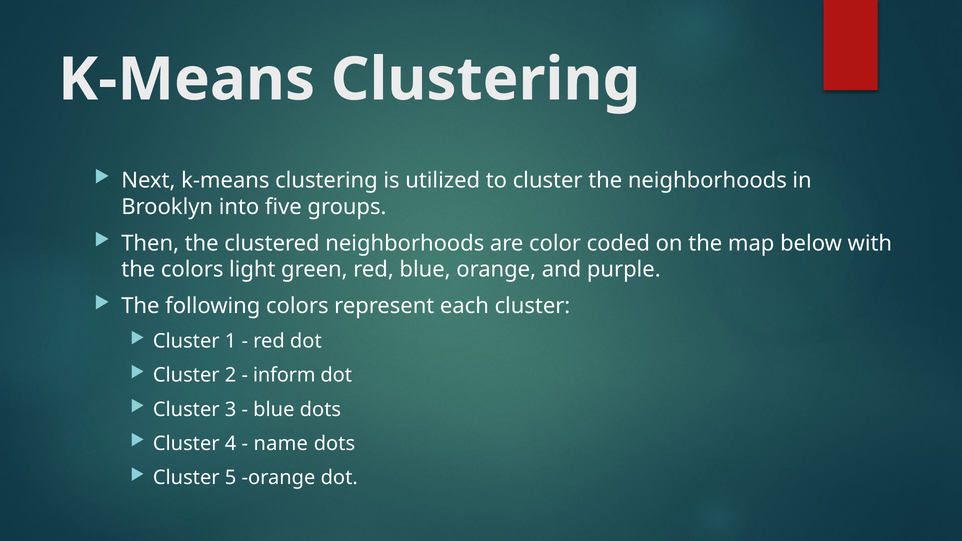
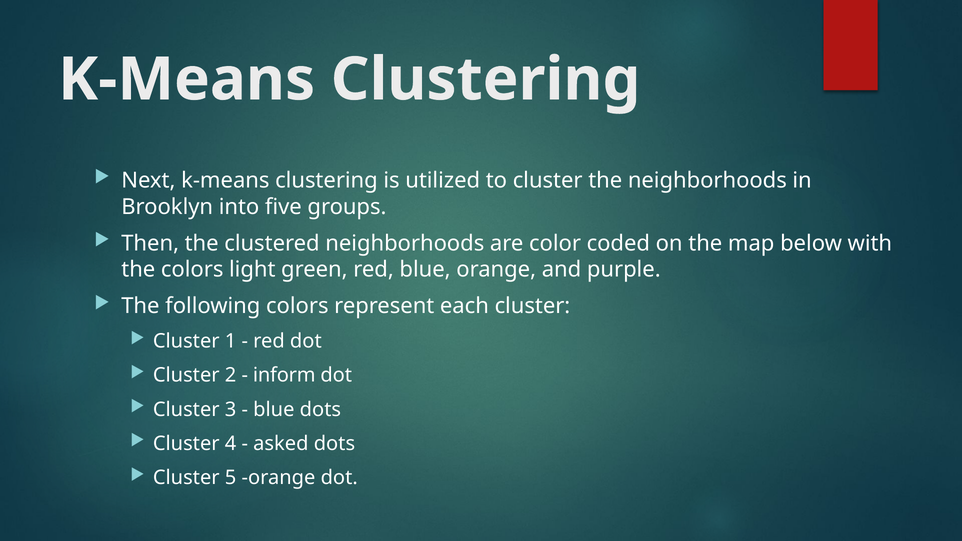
name: name -> asked (281, 444)
